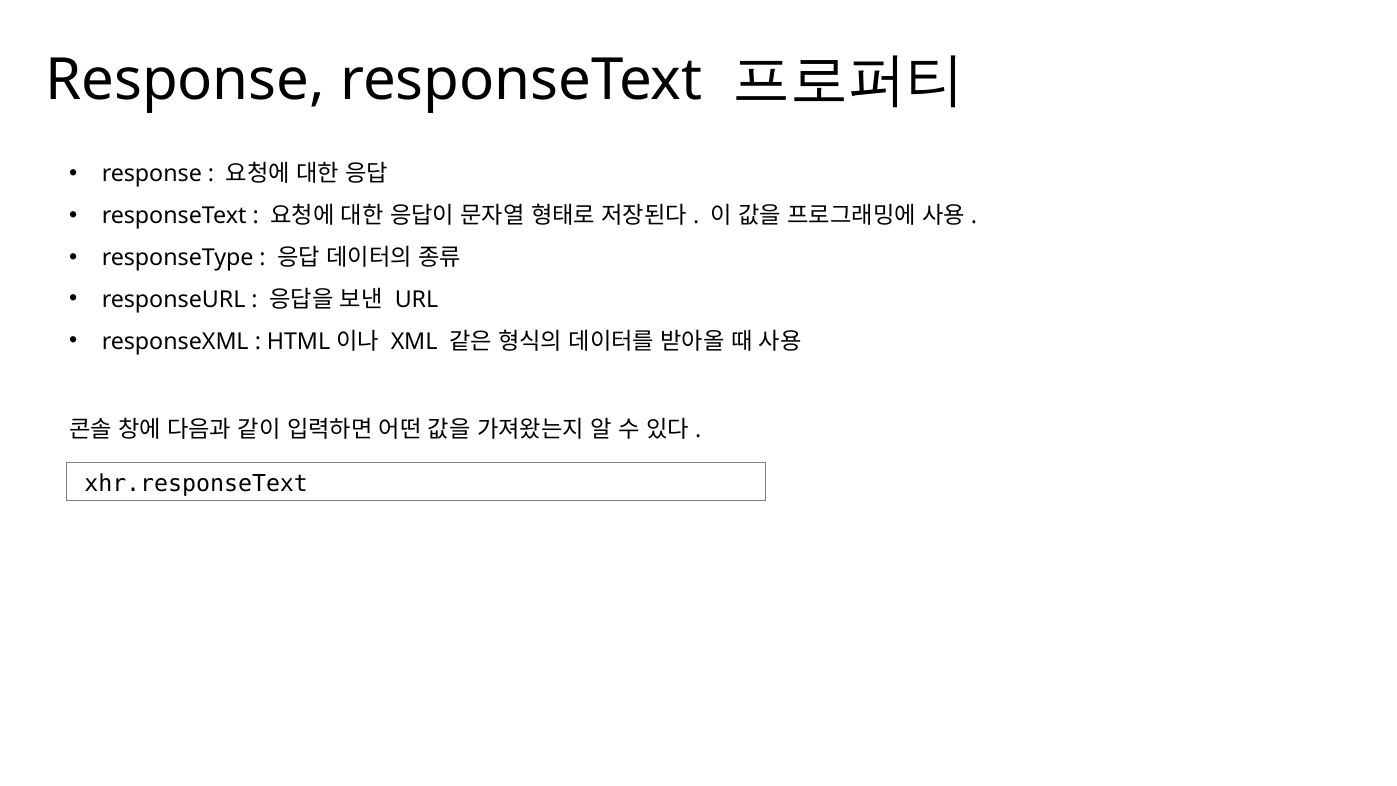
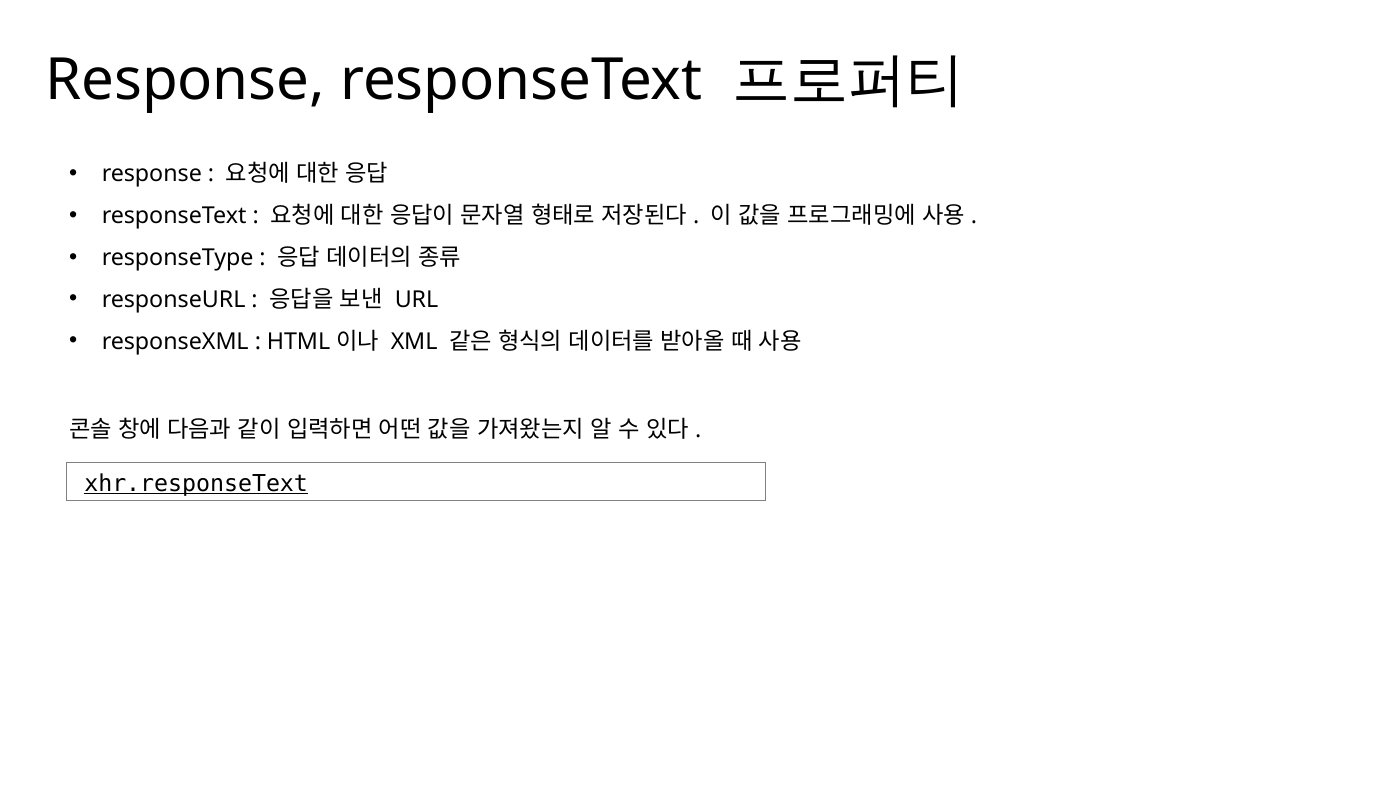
xhr.responseText underline: none -> present (196, 483)
